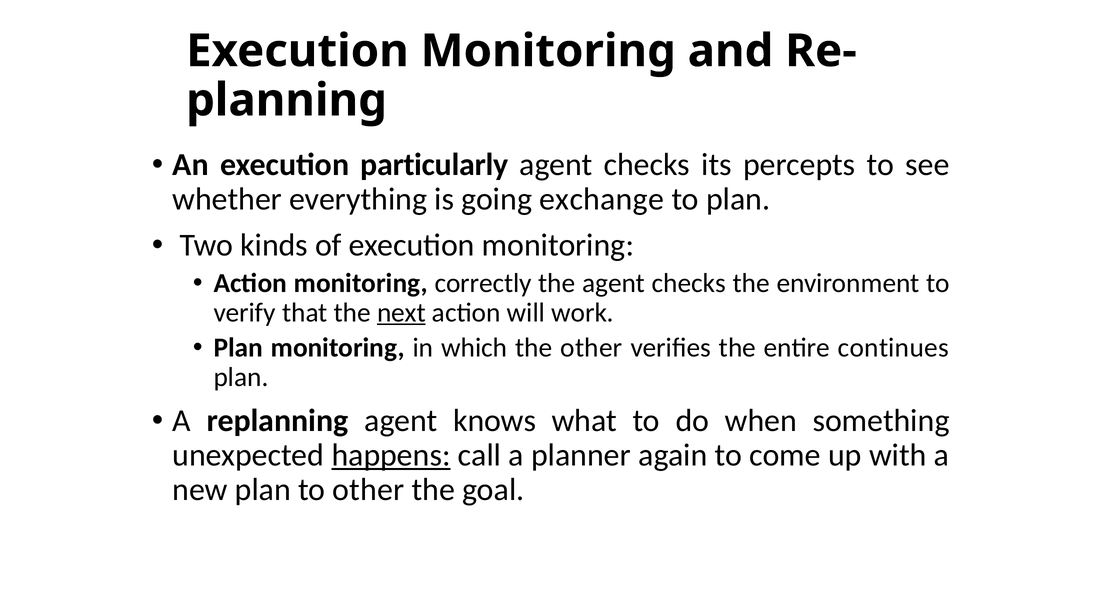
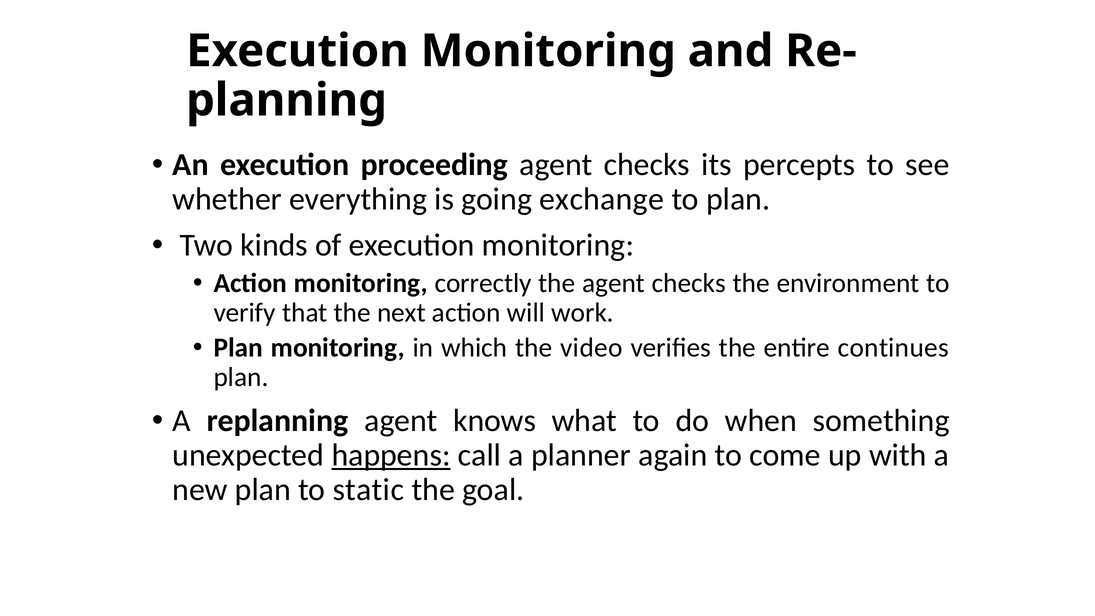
particularly: particularly -> proceeding (434, 165)
next underline: present -> none (401, 313)
the other: other -> video (591, 348)
to other: other -> static (368, 490)
